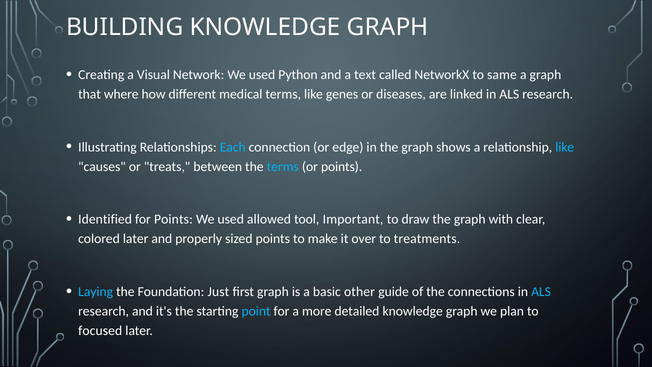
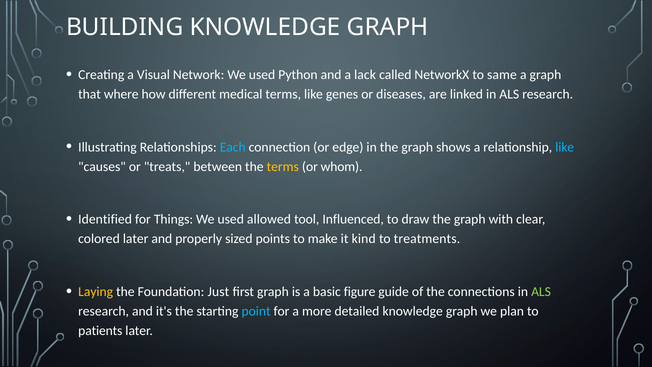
text: text -> lack (365, 75)
terms colour: light blue -> yellow (283, 167)
or points: points -> whom (342, 167)
for Points: Points -> Things (173, 219)
Important: Important -> Influenced (353, 219)
over: over -> kind (364, 239)
Laying colour: light blue -> yellow (96, 292)
other: other -> figure (360, 292)
ALS colour: light blue -> light green (541, 292)
focused: focused -> patients (100, 331)
